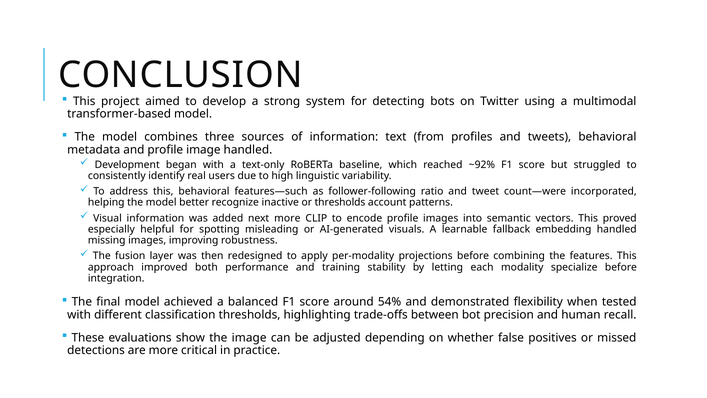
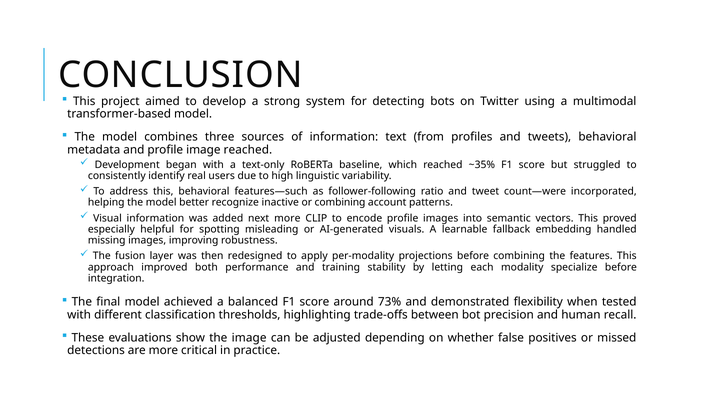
image handled: handled -> reached (248, 150)
~92%: ~92% -> ~35% (482, 164)
or thresholds: thresholds -> combining (340, 202)
54%: 54% -> 73% (390, 302)
